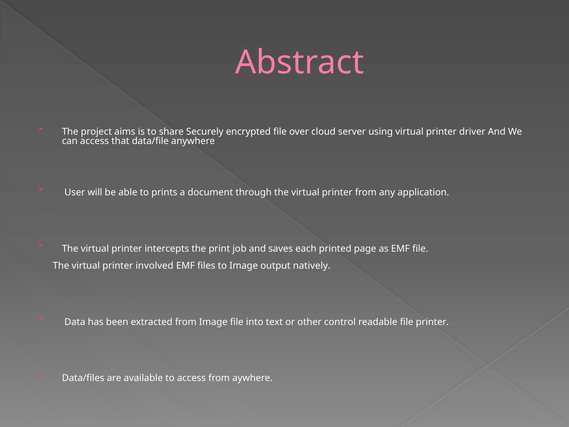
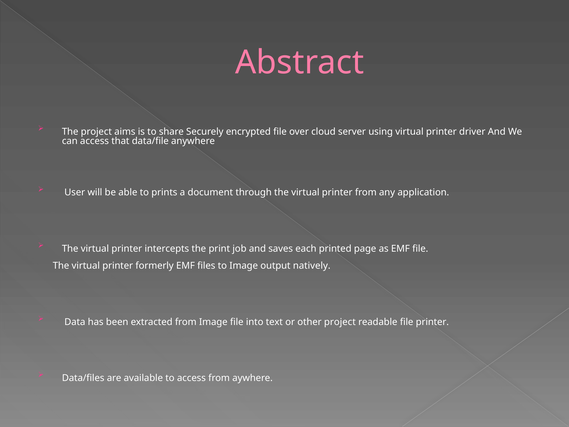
involved: involved -> formerly (155, 266)
other control: control -> project (340, 322)
